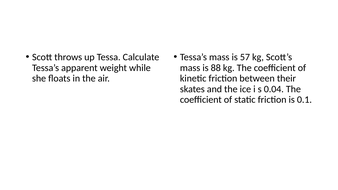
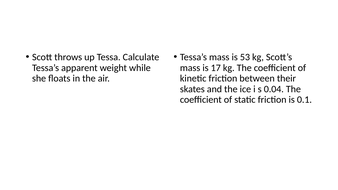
57: 57 -> 53 (245, 57)
88: 88 -> 17 (216, 68)
